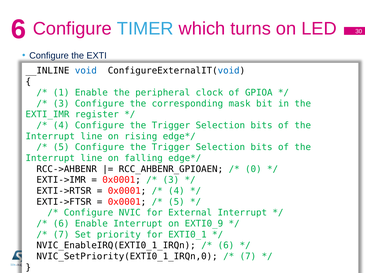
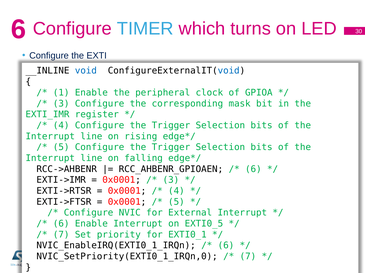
0: 0 -> 6 (253, 169)
EXTI0_9: EXTI0_9 -> EXTI0_5 (204, 224)
